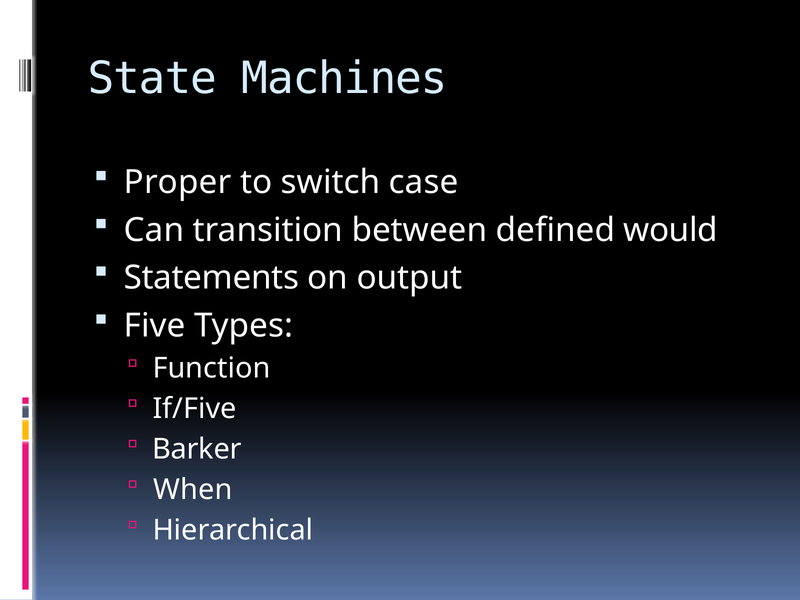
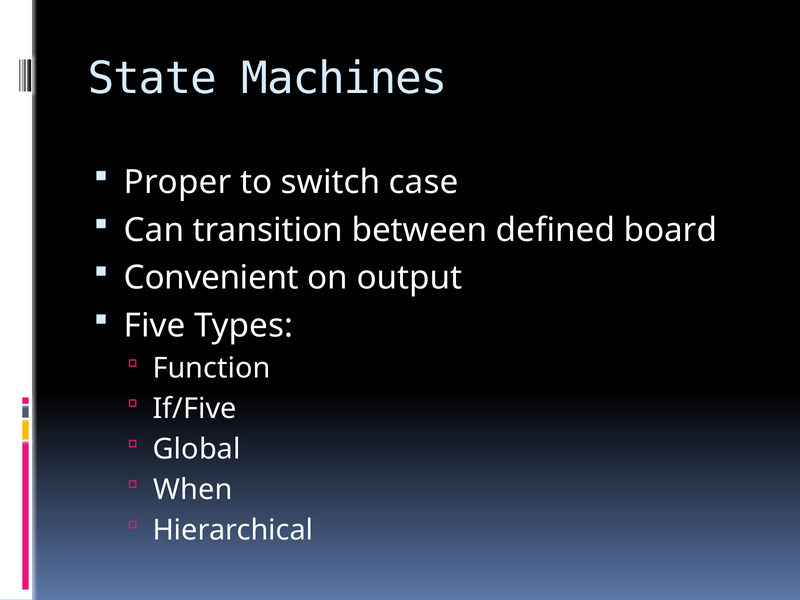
would: would -> board (670, 230)
Statements: Statements -> Convenient (211, 278)
Barker: Barker -> Global (197, 449)
